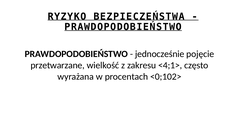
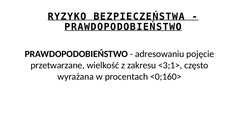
jednocześnie: jednocześnie -> adresowaniu (160, 54)
<4;1>: <4;1> -> <3;1> (170, 65)
<0;102>: <0;102> -> <0;160> (166, 77)
